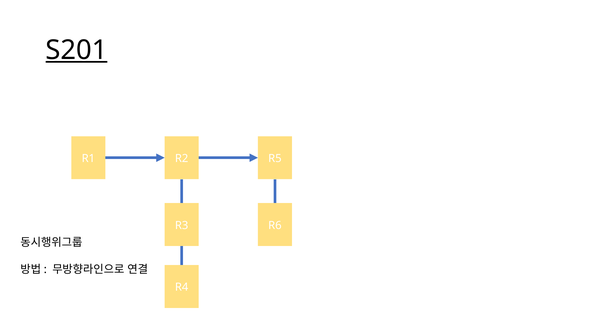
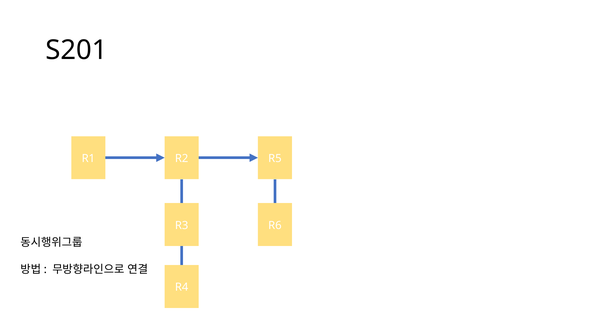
S201 underline: present -> none (76, 50)
